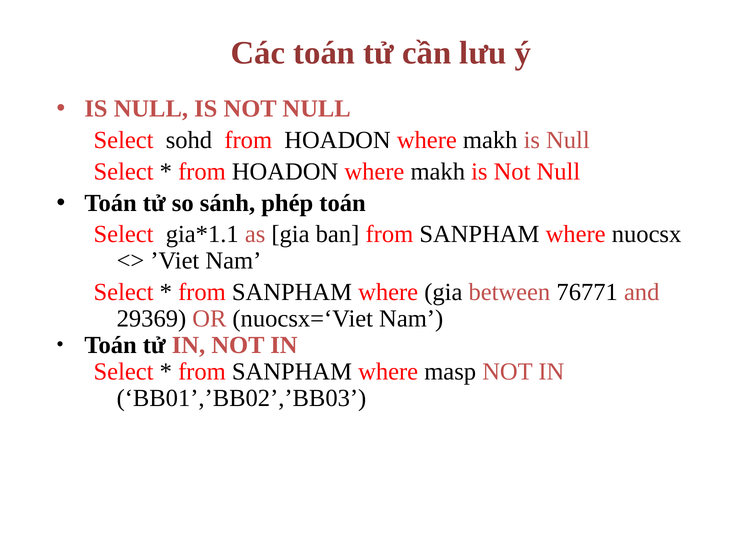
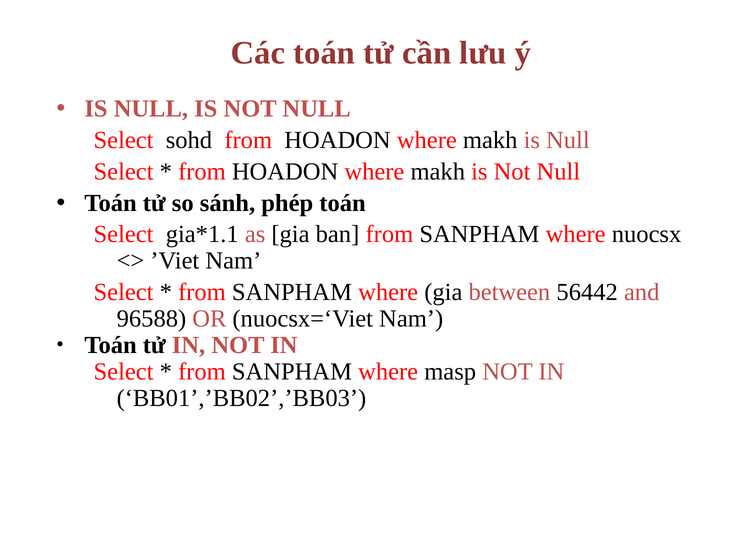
76771: 76771 -> 56442 (587, 293)
29369: 29369 -> 96588 (151, 319)
